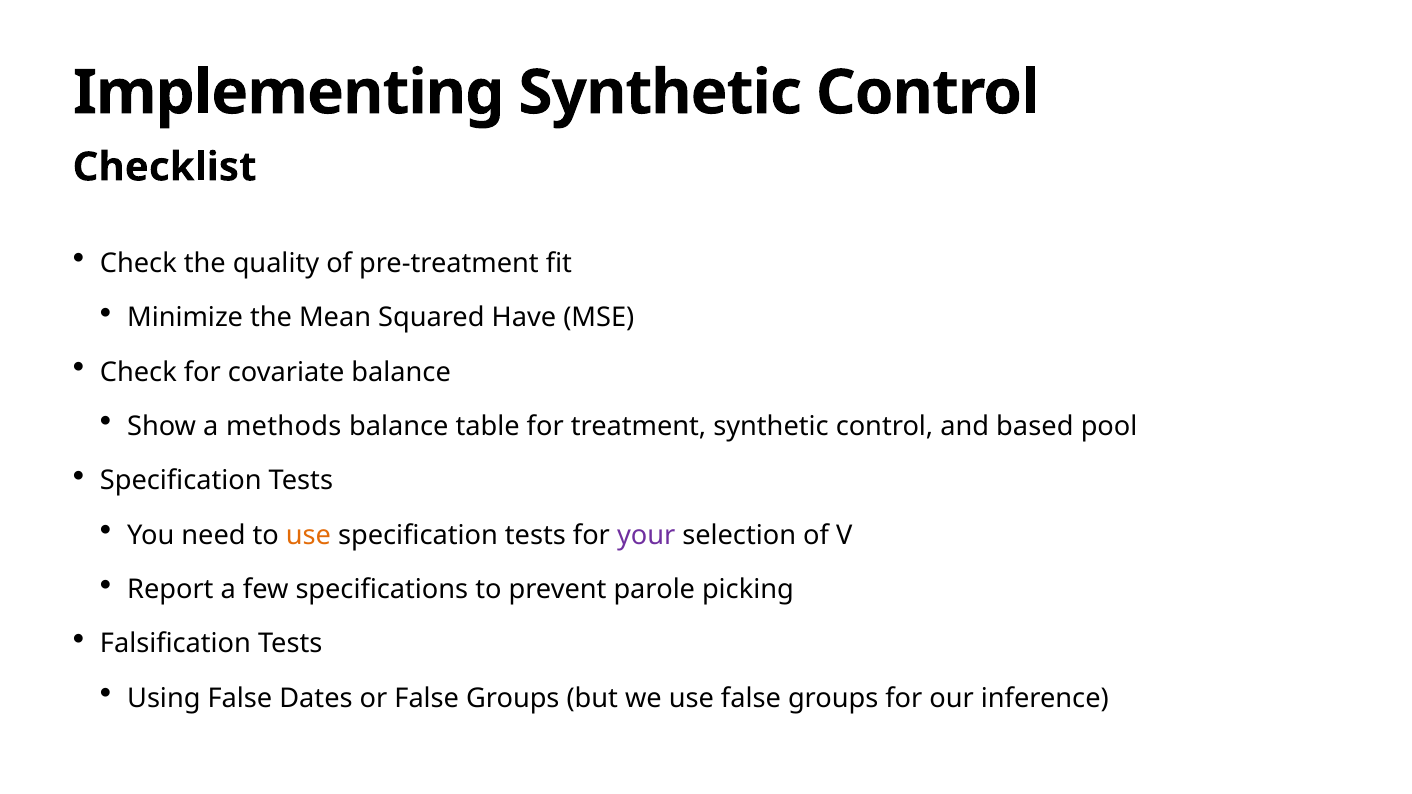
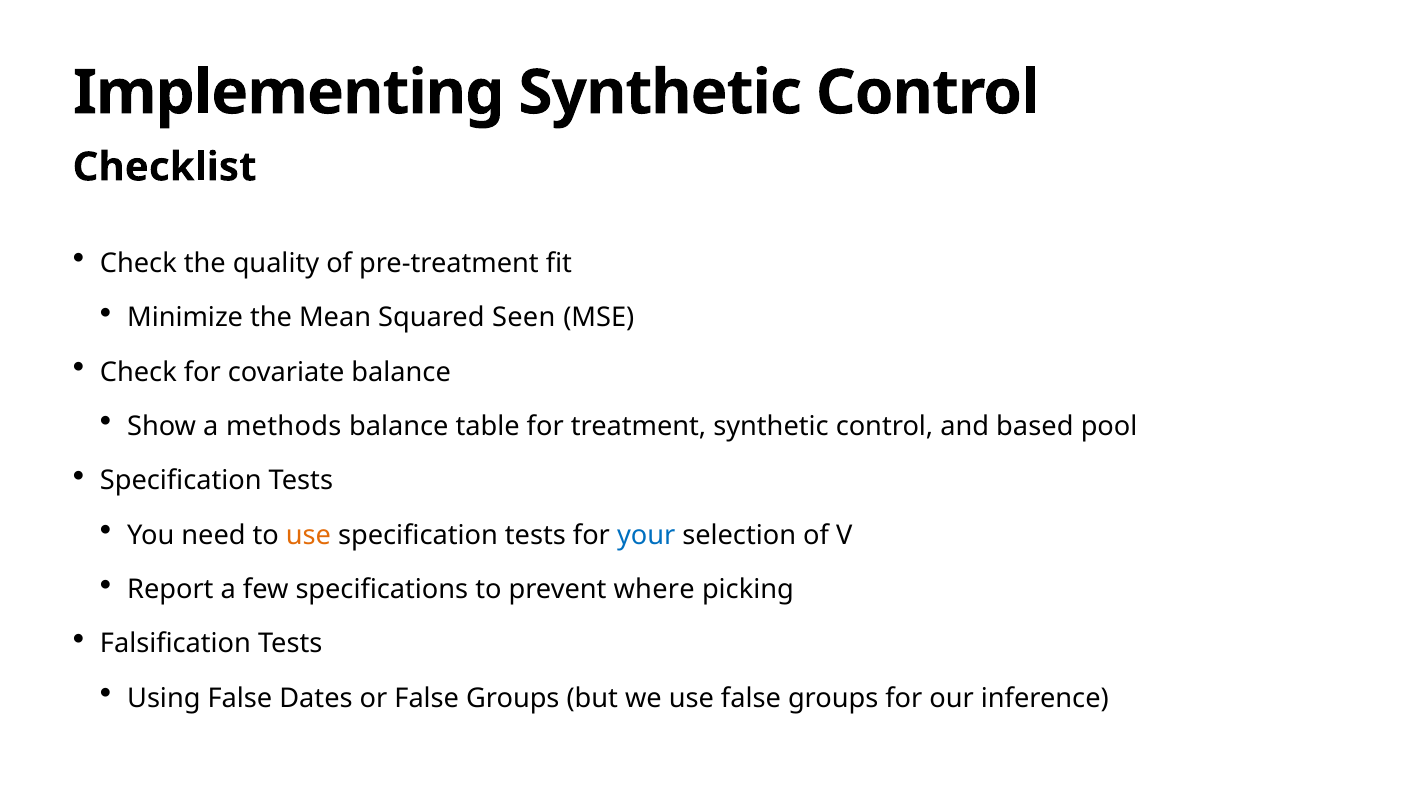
Have: Have -> Seen (524, 318)
your colour: purple -> blue (646, 535)
parole: parole -> where (654, 590)
